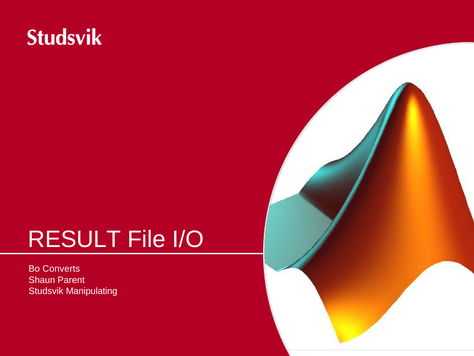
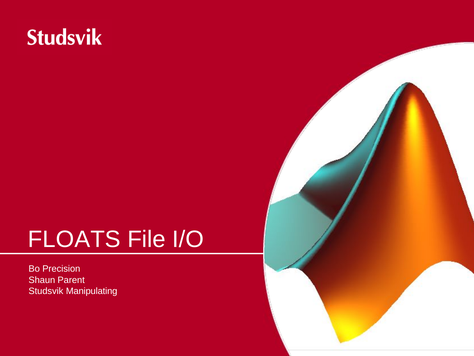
RESULT: RESULT -> FLOATS (74, 239)
Converts: Converts -> Precision (61, 269)
